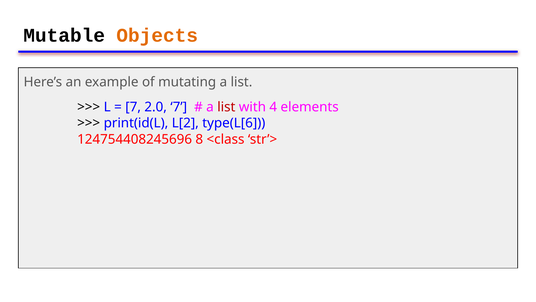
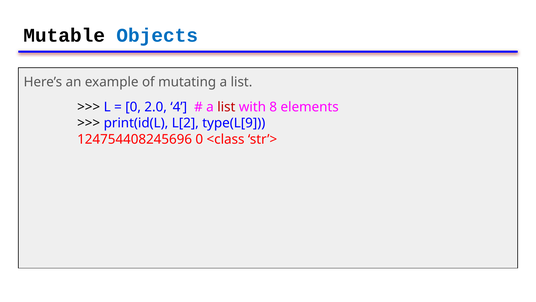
Objects colour: orange -> blue (157, 35)
7: 7 -> 0 (133, 107)
2.0 7: 7 -> 4 (179, 107)
4: 4 -> 8 (273, 107)
type(L[6: type(L[6 -> type(L[9 (234, 123)
124754408245696 8: 8 -> 0 (199, 139)
